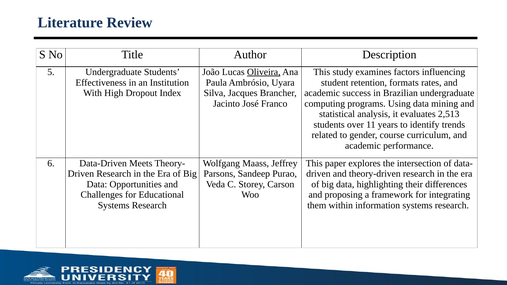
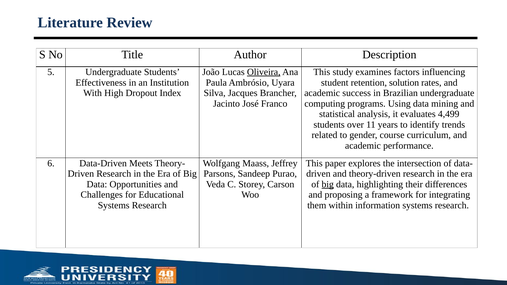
formats: formats -> solution (404, 83)
2,513: 2,513 -> 4,499 (449, 114)
big underline: none -> present (328, 184)
